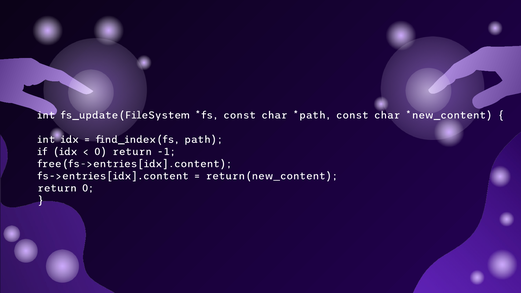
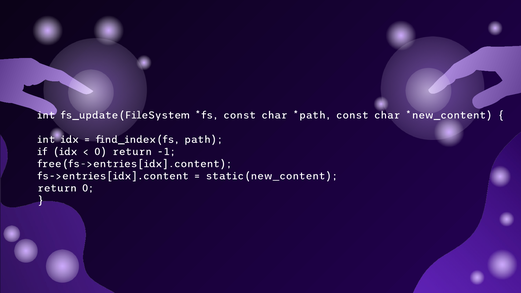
return(new_content: return(new_content -> static(new_content (272, 176)
